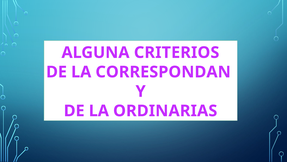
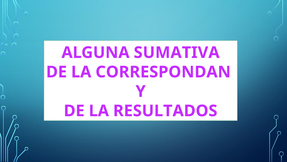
CRITERIOS: CRITERIOS -> SUMATIVA (177, 52)
ORDINARIAS: ORDINARIAS -> RESULTADOS (165, 111)
